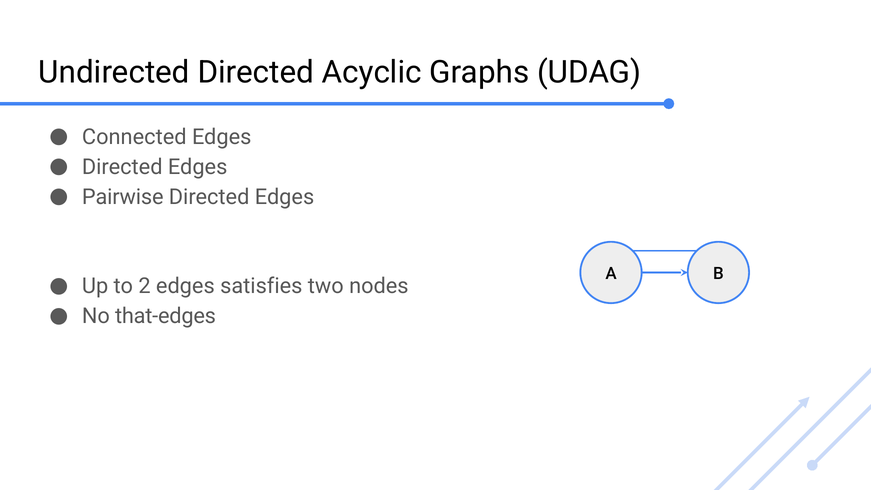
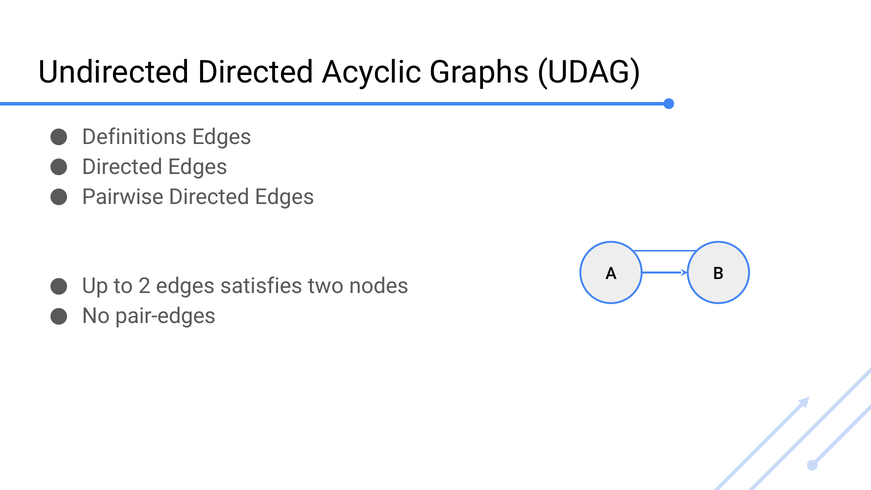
Connected: Connected -> Definitions (134, 137)
that-edges: that-edges -> pair-edges (165, 316)
